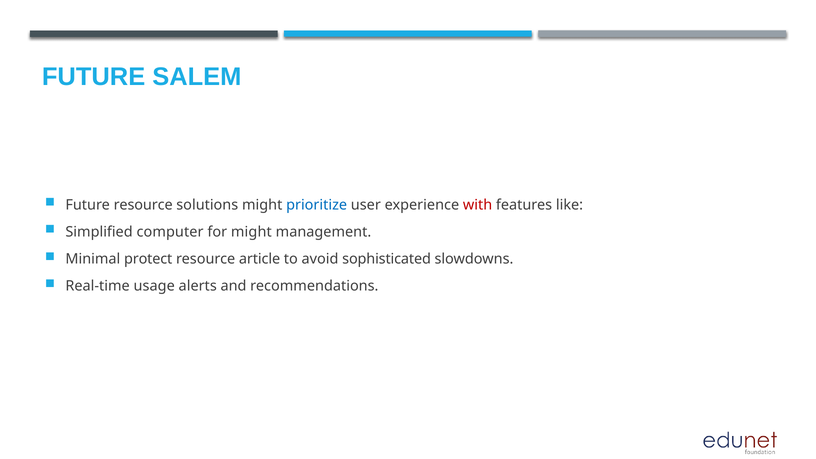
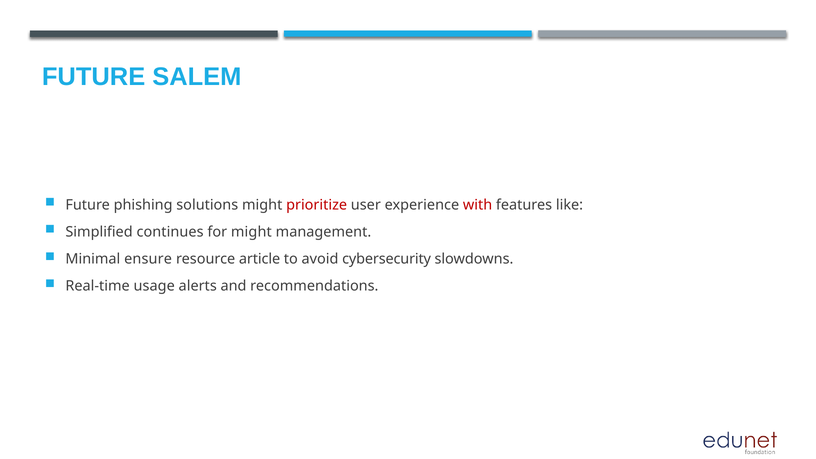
Future resource: resource -> phishing (143, 205)
prioritize colour: blue -> red (317, 205)
computer: computer -> continues (170, 232)
protect: protect -> ensure (148, 259)
sophisticated: sophisticated -> cybersecurity (387, 259)
